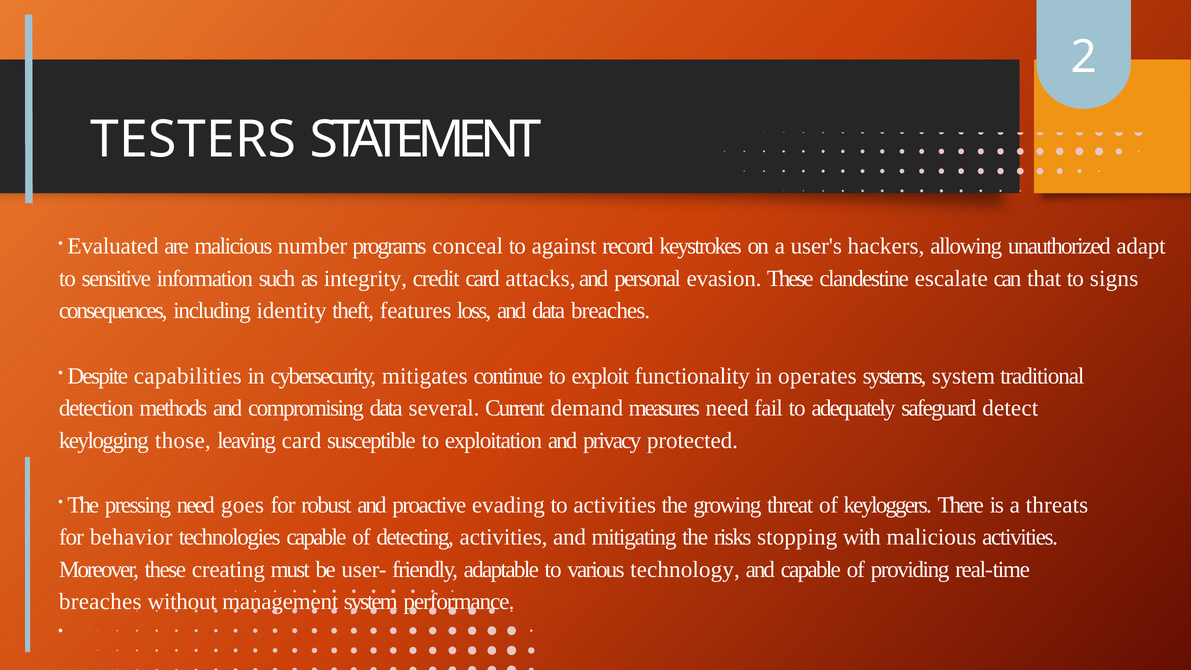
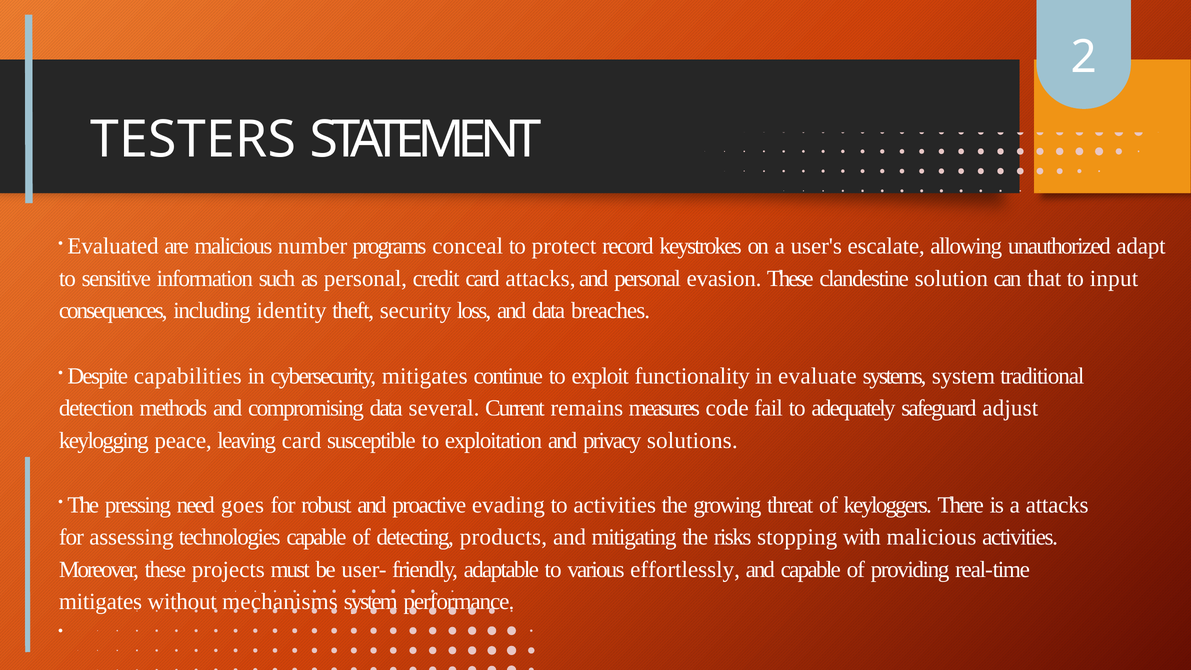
against: against -> protect (564, 246)
hackers: hackers -> escalate (886, 246)
as integrity: integrity -> personal (365, 279)
escalate: escalate -> solution (951, 279)
signs: signs -> input (1114, 279)
features: features -> security (416, 311)
operates: operates -> evaluate (817, 376)
demand: demand -> remains (587, 408)
measures need: need -> code (727, 408)
detect: detect -> adjust (1010, 408)
those: those -> peace (183, 441)
protected: protected -> solutions (692, 441)
a threats: threats -> attacks (1057, 505)
behavior: behavior -> assessing (131, 537)
detecting activities: activities -> products (503, 537)
creating: creating -> projects (228, 569)
technology: technology -> effortlessly (685, 569)
breaches: breaches -> mitigates (100, 602)
management: management -> mechanisms (280, 602)
